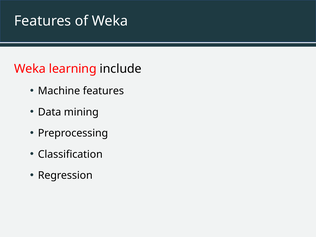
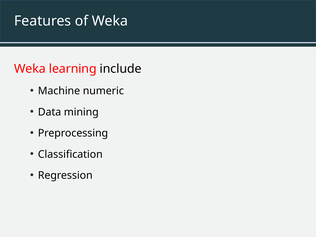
Machine features: features -> numeric (103, 91)
